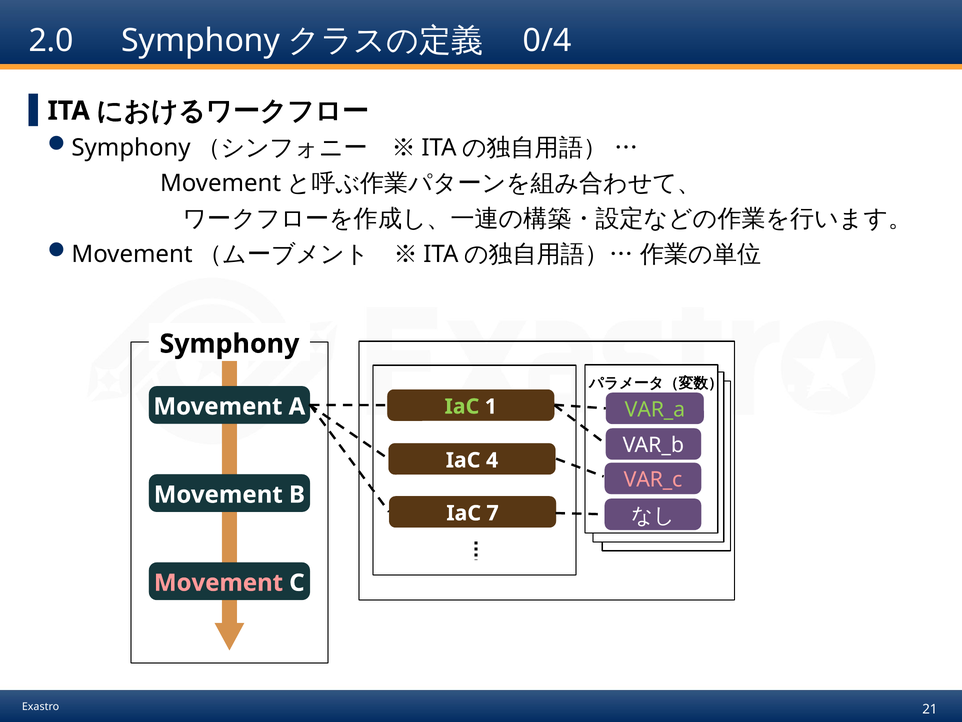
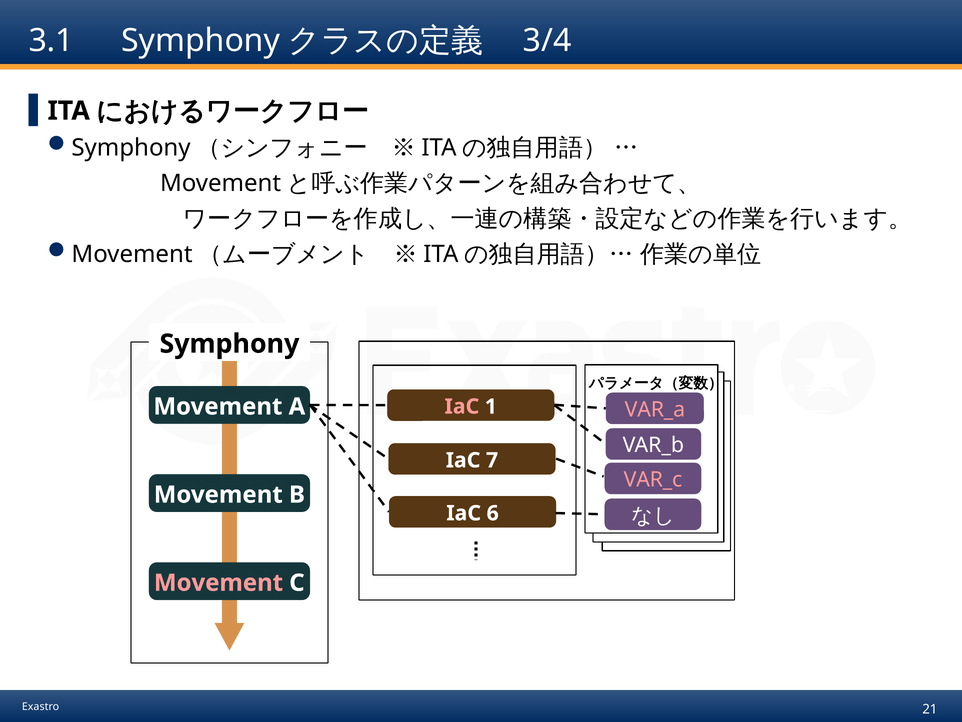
2.0: 2.0 -> 3.1 (51, 41)
0/4: 0/4 -> 3/4 (547, 41)
IaC colour: light green -> pink (462, 406)
VAR_a colour: light green -> pink (655, 410)
4: 4 -> 7 (492, 460)
7: 7 -> 6 (493, 513)
